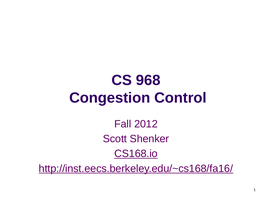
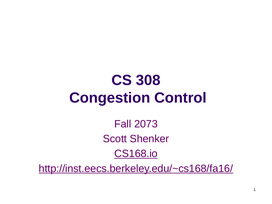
968: 968 -> 308 (148, 80)
2012: 2012 -> 2073 (146, 124)
